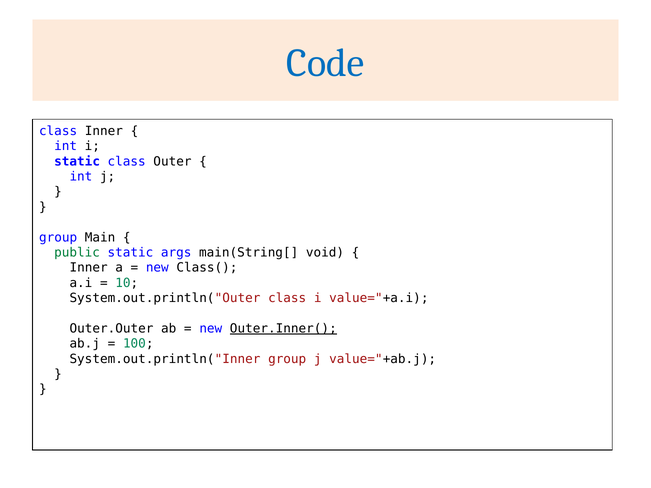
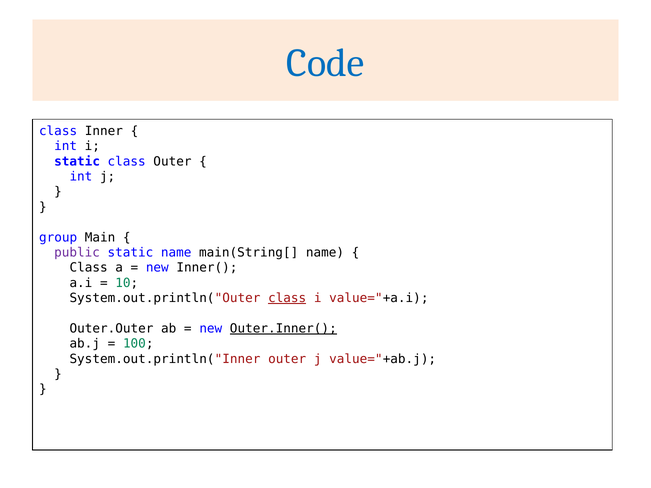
public colour: green -> purple (77, 253)
static args: args -> name (176, 253)
main(String[ void: void -> name (325, 253)
Inner: Inner -> Class (89, 268)
Class(: Class( -> Inner( (207, 268)
class underline: none -> present (287, 298)
System.out.println("Inner group: group -> outer (287, 359)
